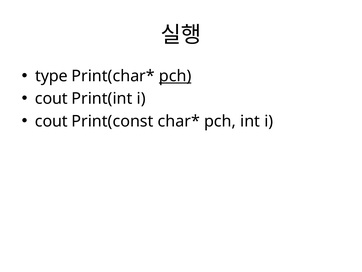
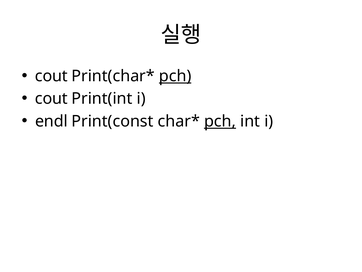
type: type -> cout (51, 76)
cout: cout -> endl (51, 121)
pch underline: none -> present (220, 121)
